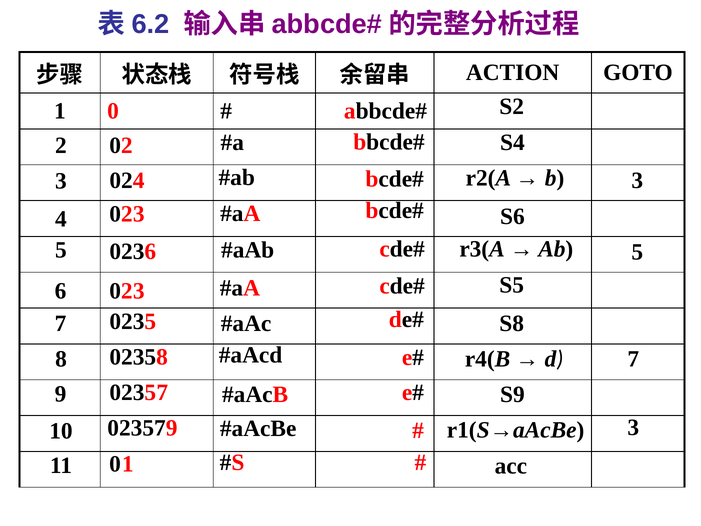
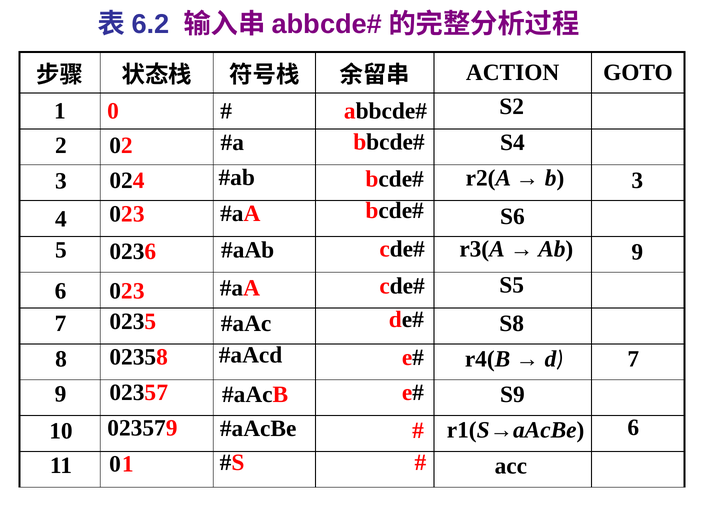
Ab 5: 5 -> 9 (637, 252)
r1(S→aAcBe 3: 3 -> 6 (633, 427)
